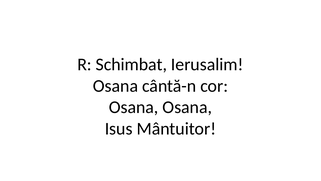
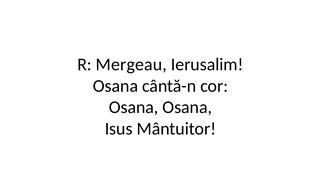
Schimbat: Schimbat -> Mergeau (131, 64)
